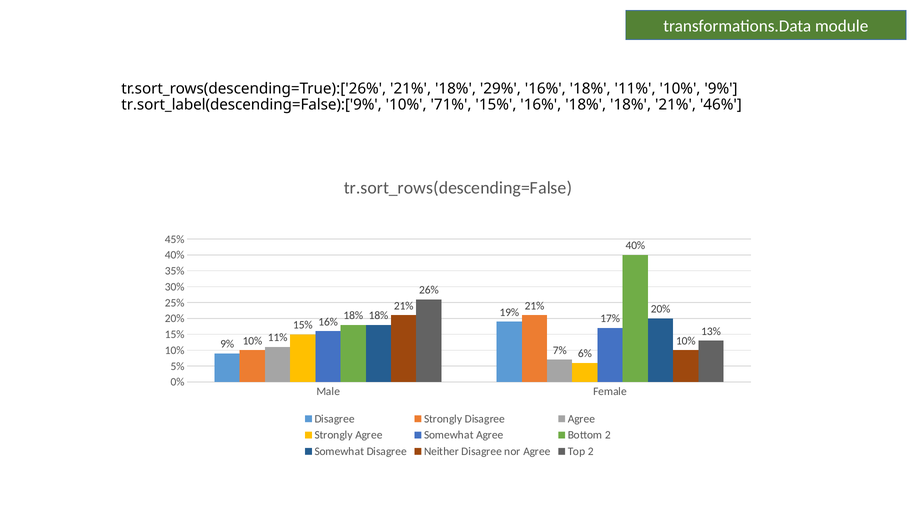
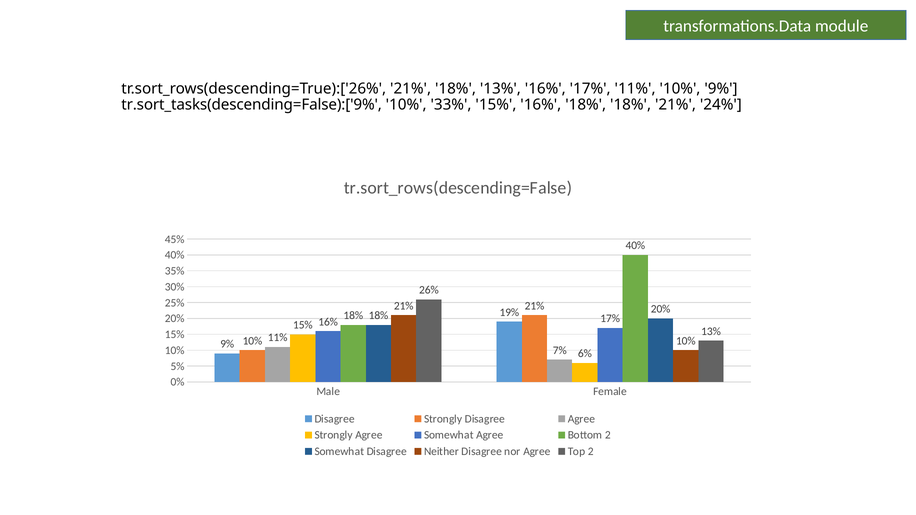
18% 29%: 29% -> 13% (500, 89)
18%: 18% -> 17% (590, 89)
tr.sort_label(descending=False):['9%: tr.sort_label(descending=False):['9% -> tr.sort_tasks(descending=False):['9% (252, 105)
71%: 71% -> 33% (451, 105)
46%: 46% -> 24% (721, 105)
